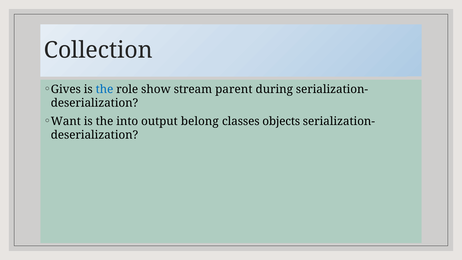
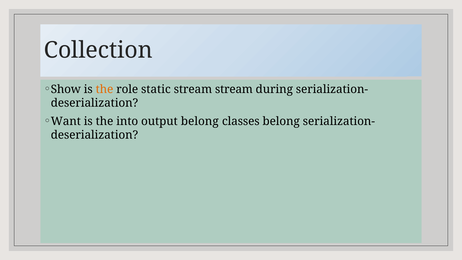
Gives: Gives -> Show (66, 89)
the colour: blue -> orange (104, 89)
show: show -> static (156, 89)
stream parent: parent -> stream (234, 89)
classes objects: objects -> belong (281, 121)
